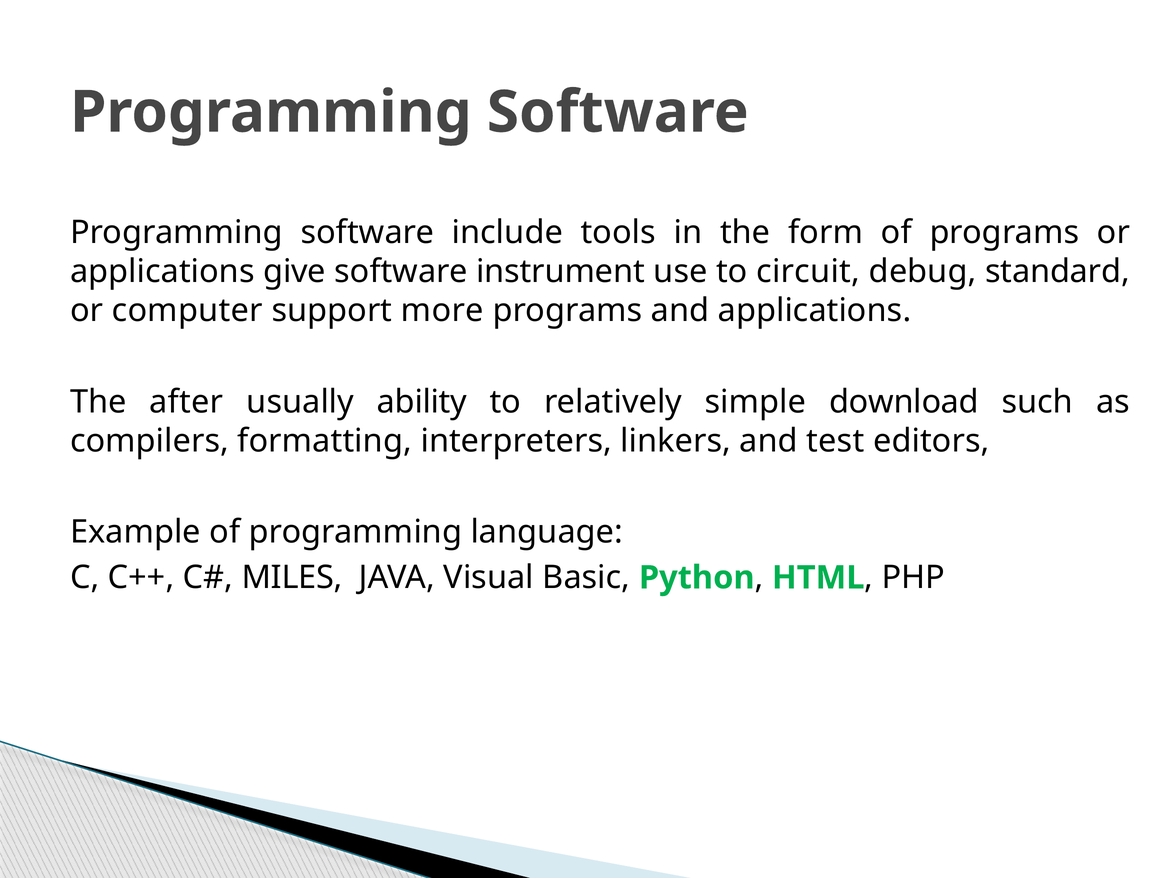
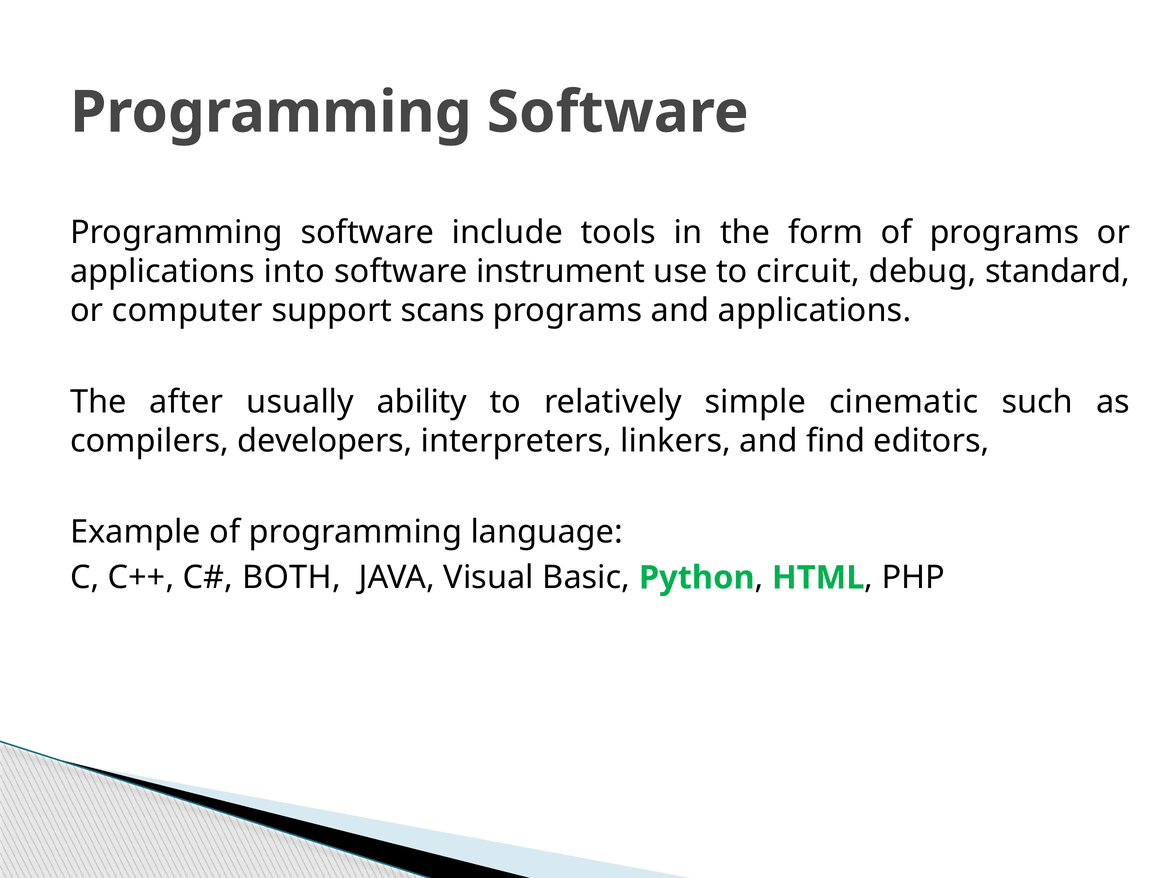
give: give -> into (294, 272)
more: more -> scans (443, 311)
download: download -> cinematic (904, 402)
formatting: formatting -> developers (325, 441)
test: test -> find (836, 441)
MILES: MILES -> BOTH (292, 578)
